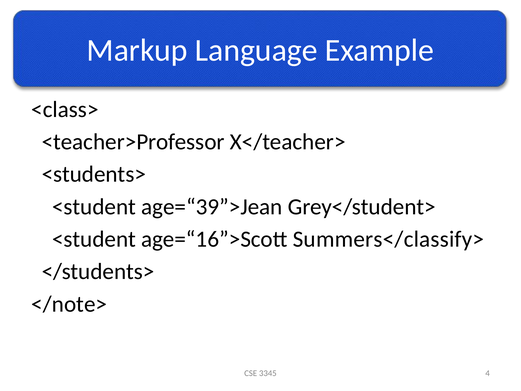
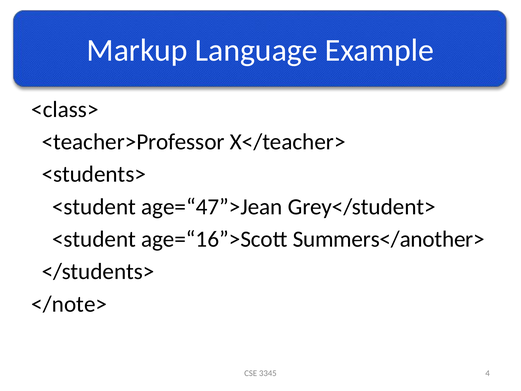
age=“39”>Jean: age=“39”>Jean -> age=“47”>Jean (212, 207)
Summers</classify>: Summers</classify> -> Summers</another> (389, 239)
